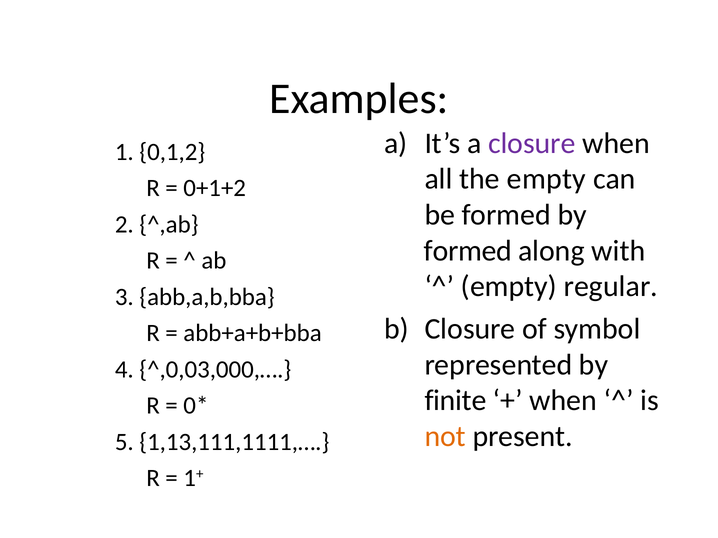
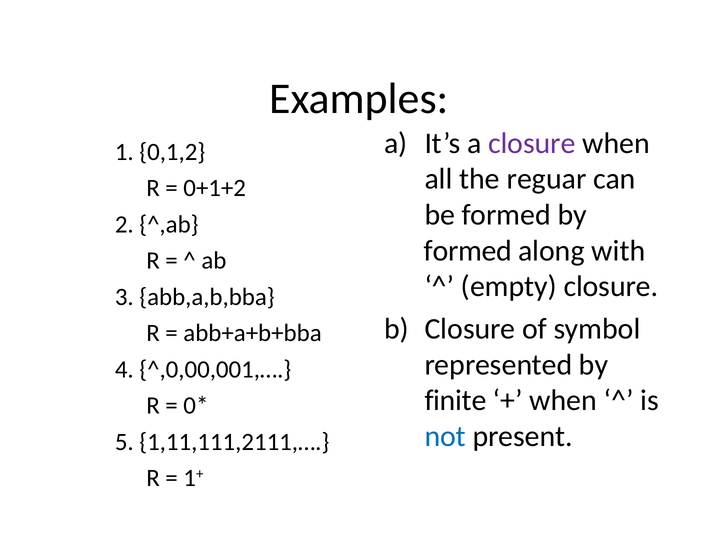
the empty: empty -> reguar (547, 179)
empty regular: regular -> closure (611, 287)
^,0,03,000,…: ^,0,03,000,… -> ^,0,00,001,… (215, 370)
not colour: orange -> blue (445, 437)
1,13,111,1111,…: 1,13,111,1111,… -> 1,11,111,2111,… (234, 442)
